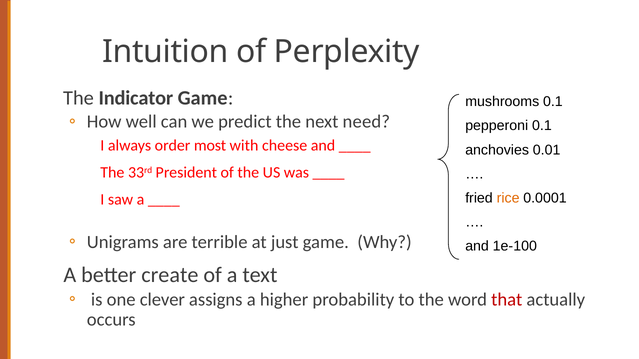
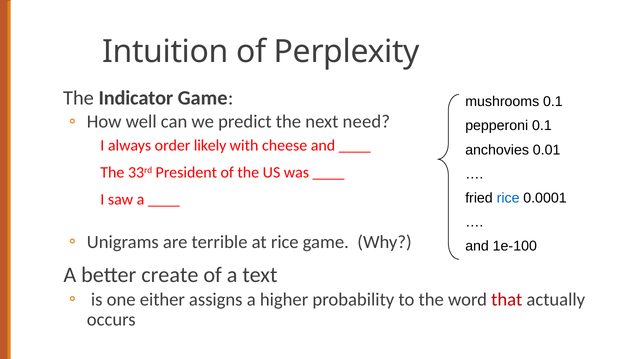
most: most -> likely (210, 146)
rice colour: orange -> blue (508, 198)
at just: just -> rice (285, 242)
clever: clever -> either (162, 300)
